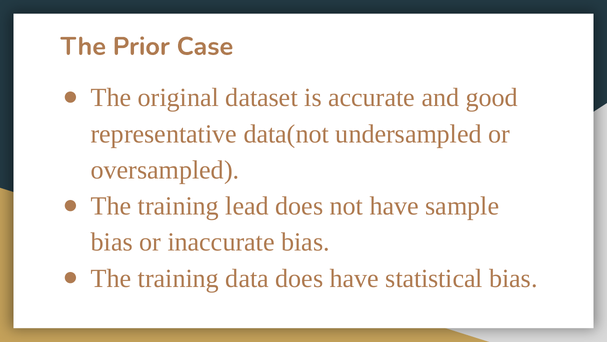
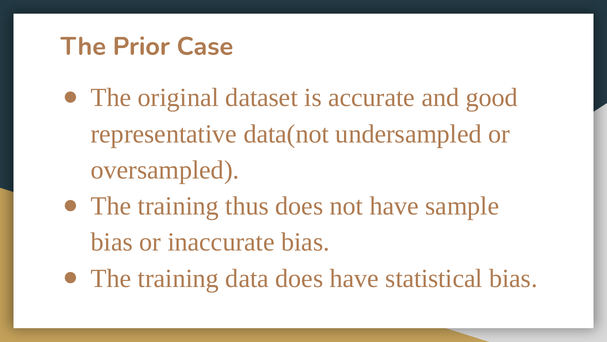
lead: lead -> thus (247, 206)
